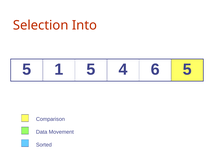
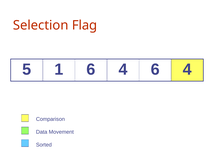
Into: Into -> Flag (85, 25)
1 5: 5 -> 6 (91, 69)
4 6 5: 5 -> 4 (187, 69)
